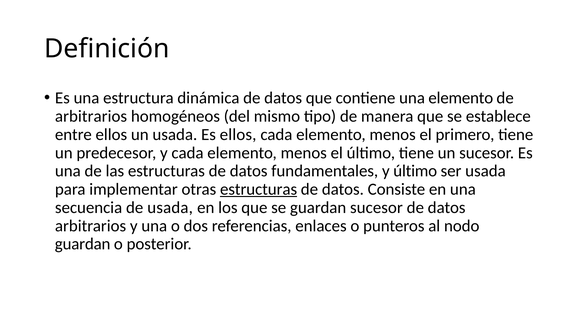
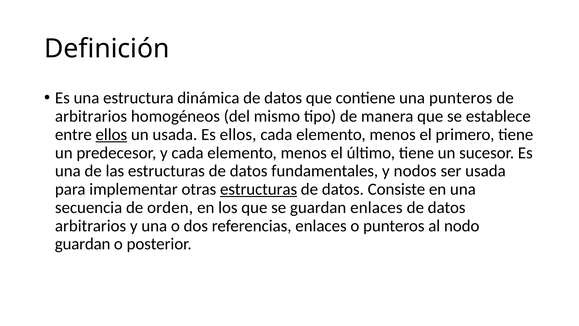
una elemento: elemento -> punteros (461, 98)
ellos underline: none -> present (111, 134)
y último: último -> nodos (415, 171)
de usada: usada -> orden (170, 207)
guardan sucesor: sucesor -> enlaces (376, 207)
